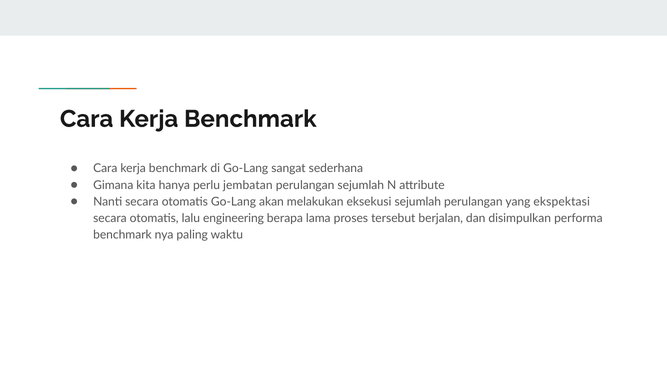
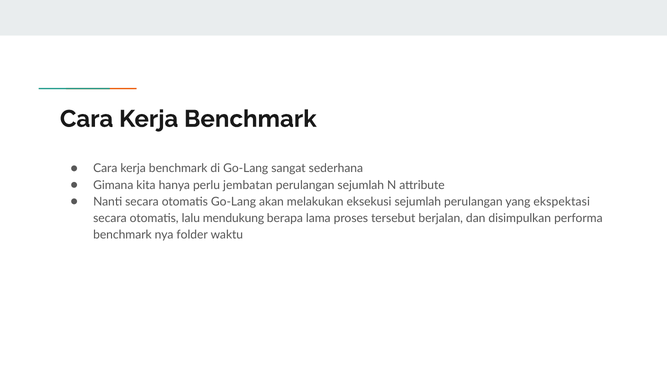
engineering: engineering -> mendukung (233, 218)
paling: paling -> folder (192, 235)
